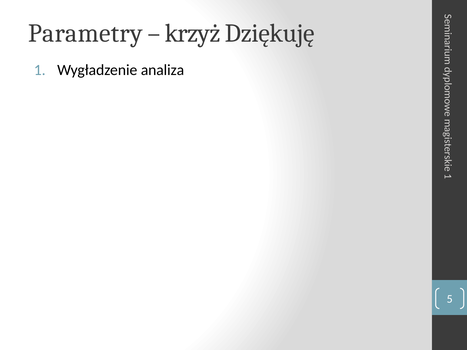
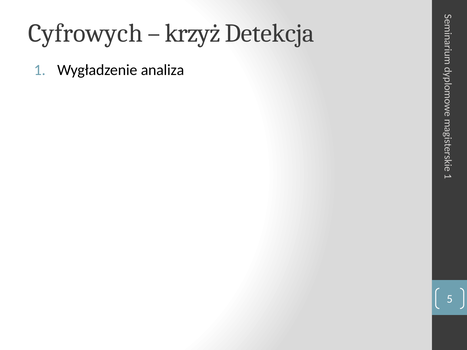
Parametry: Parametry -> Cyfrowych (85, 33)
Dziękuję: Dziękuję -> Detekcja (270, 33)
